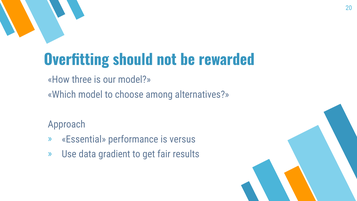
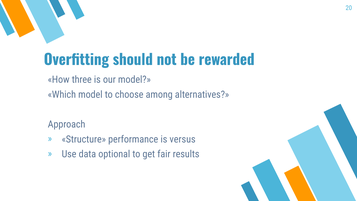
Essential: Essential -> Structure (84, 139)
gradient: gradient -> optional (114, 154)
